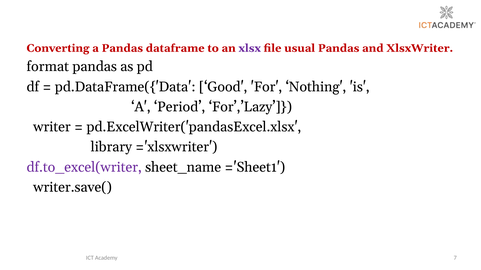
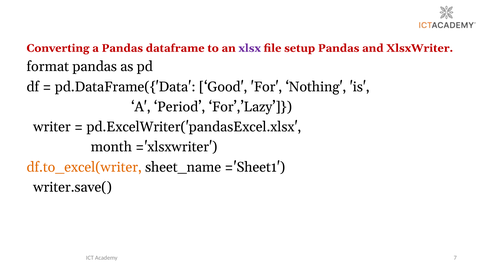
usual: usual -> setup (300, 48)
library: library -> month (111, 147)
df.to_excel(writer colour: purple -> orange (84, 167)
